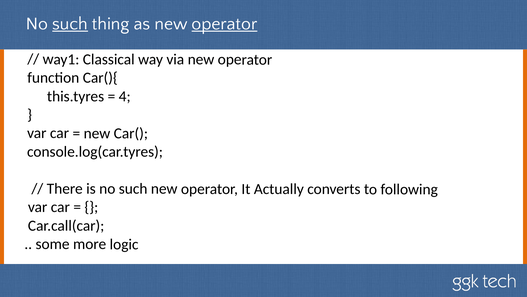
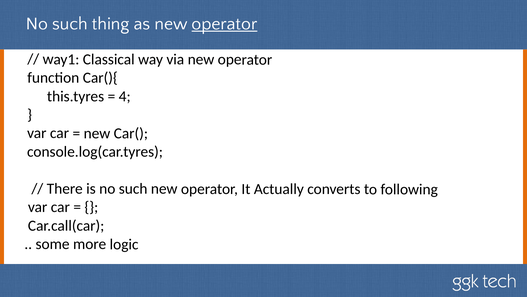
such underline: present -> none (70, 24)
